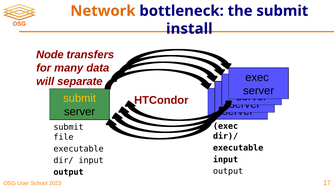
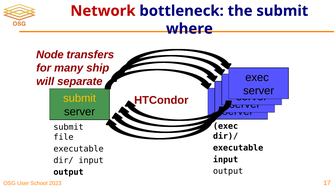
Network colour: orange -> red (103, 11)
install: install -> where (189, 29)
data: data -> ship (98, 68)
